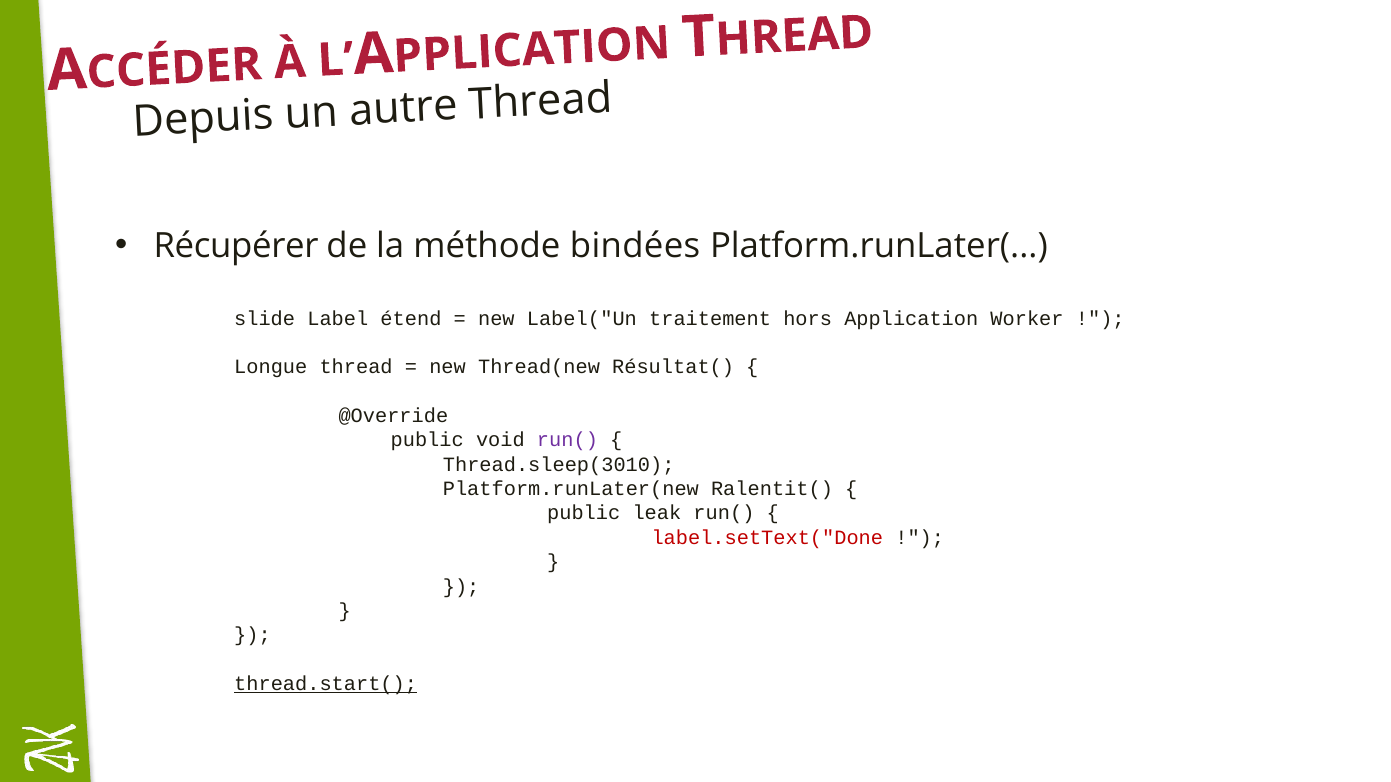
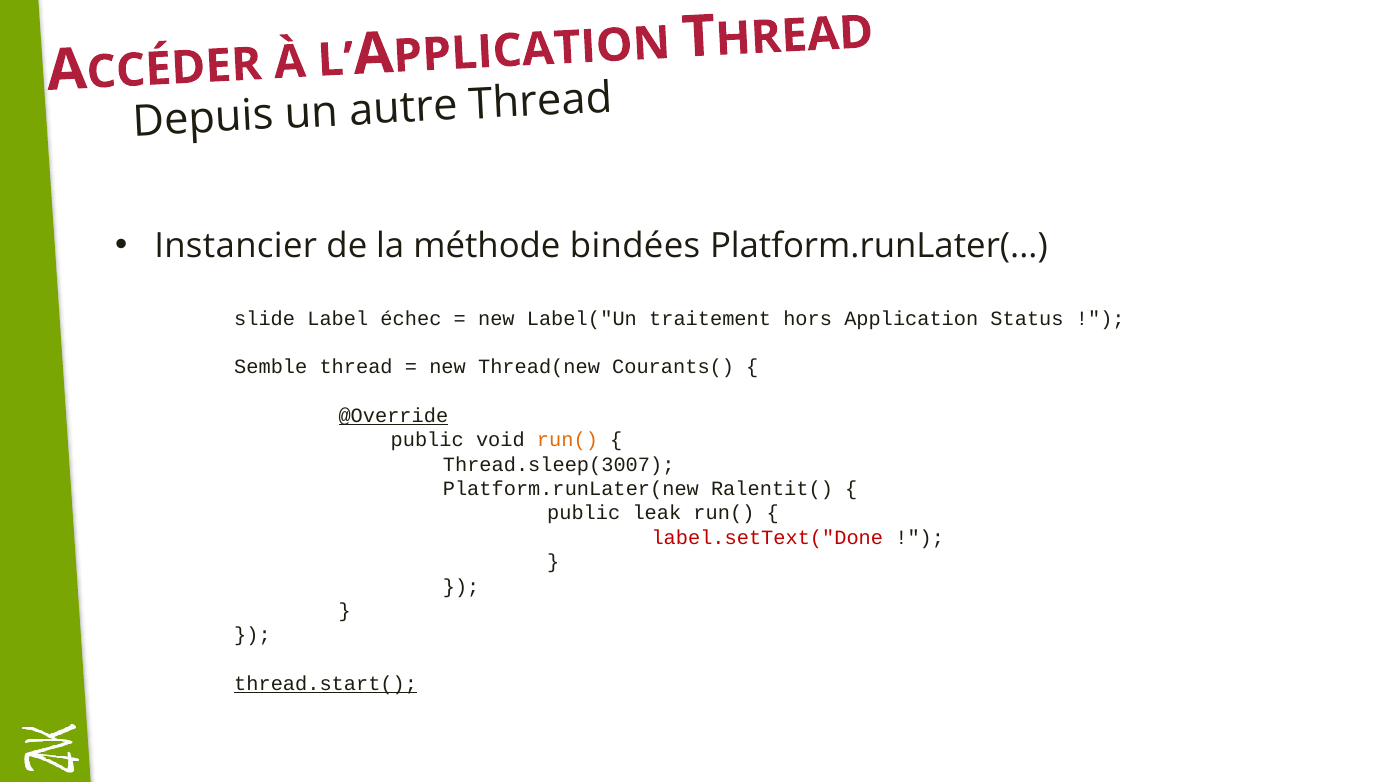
Récupérer: Récupérer -> Instancier (236, 246)
étend: étend -> échec (411, 319)
Worker: Worker -> Status (1027, 319)
Longue: Longue -> Semble (271, 367)
Résultat(: Résultat( -> Courants( (673, 367)
@Override underline: none -> present (393, 416)
run( colour: purple -> orange (567, 441)
Thread.sleep(3010: Thread.sleep(3010 -> Thread.sleep(3007 (559, 465)
